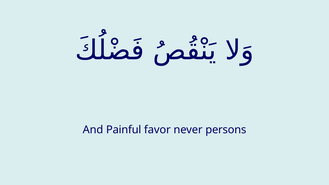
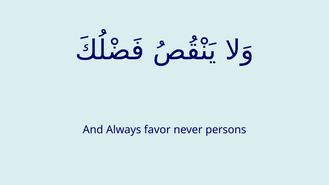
Painful: Painful -> Always (124, 130)
